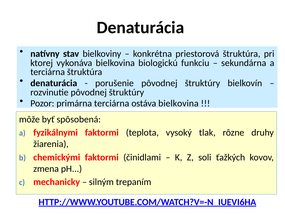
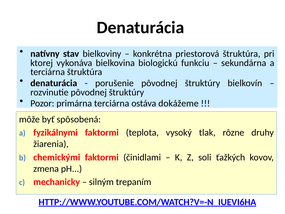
ostáva bielkovina: bielkovina -> dokážeme (178, 103)
